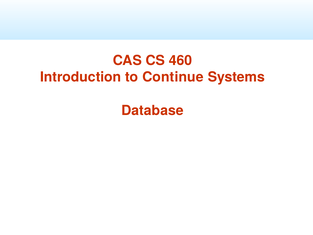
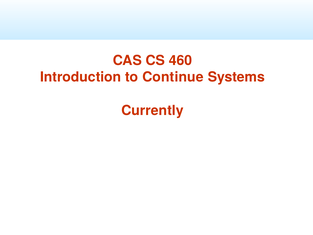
Database: Database -> Currently (152, 110)
